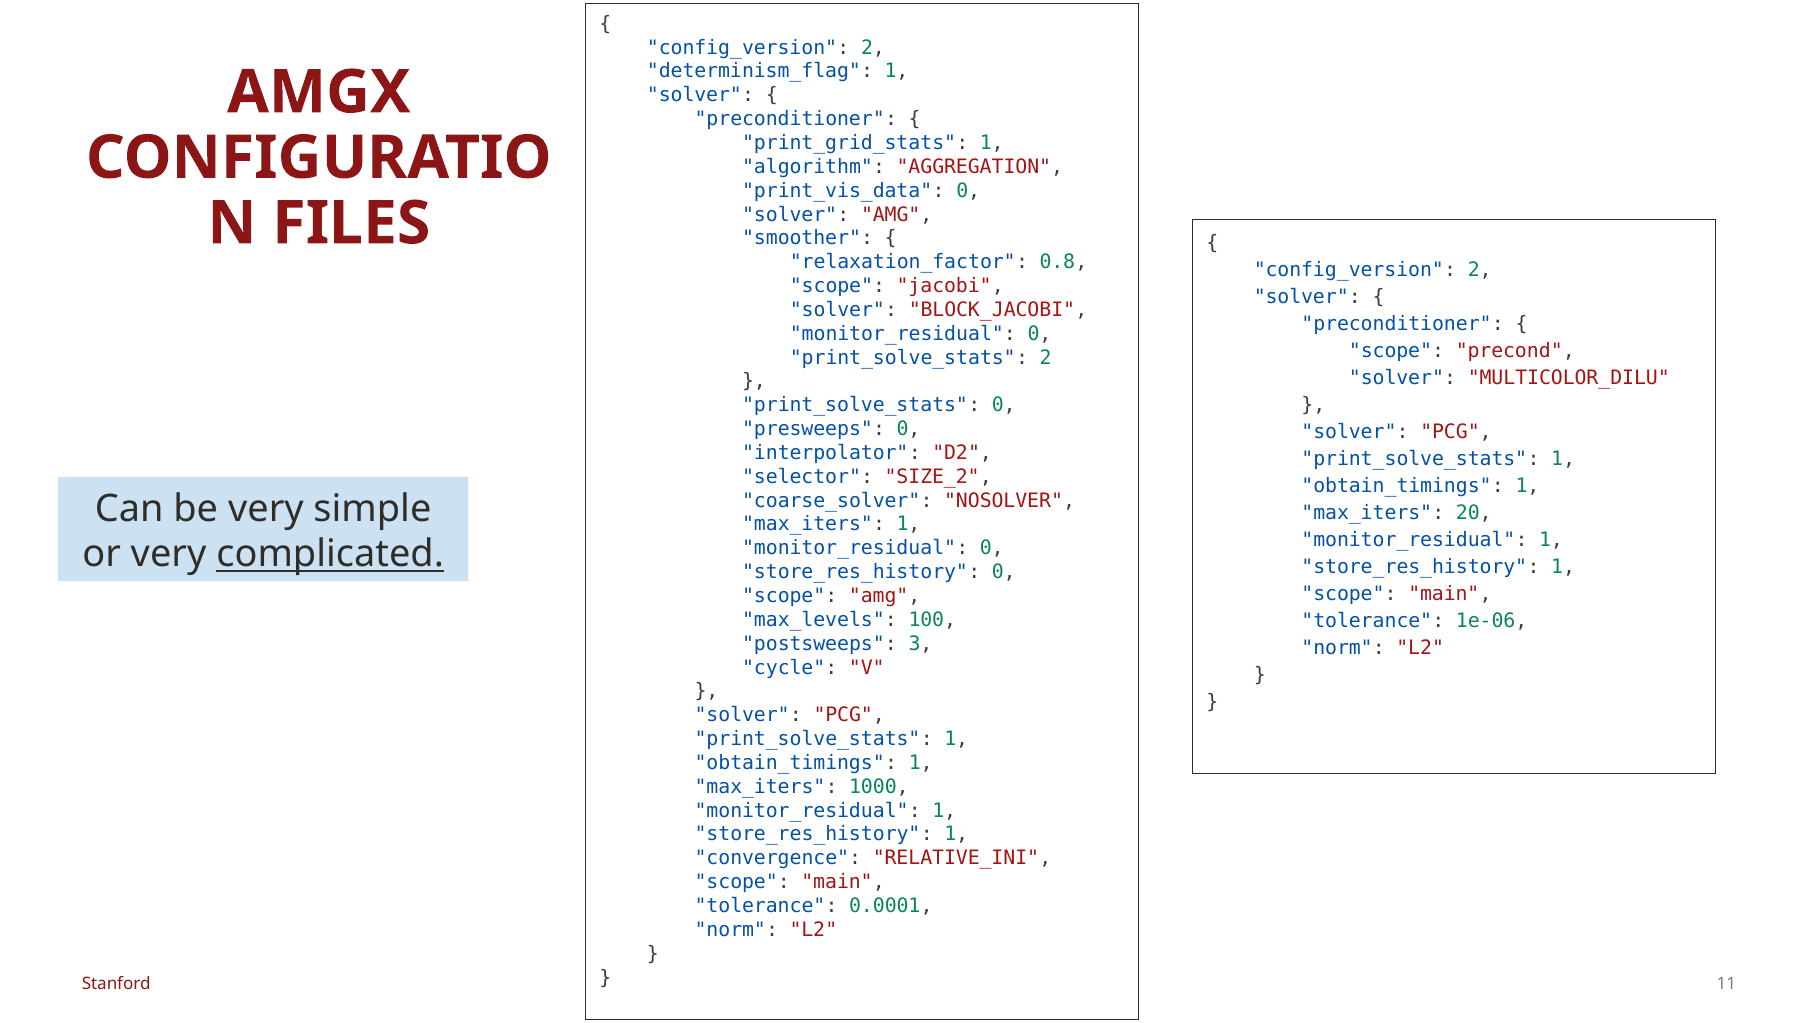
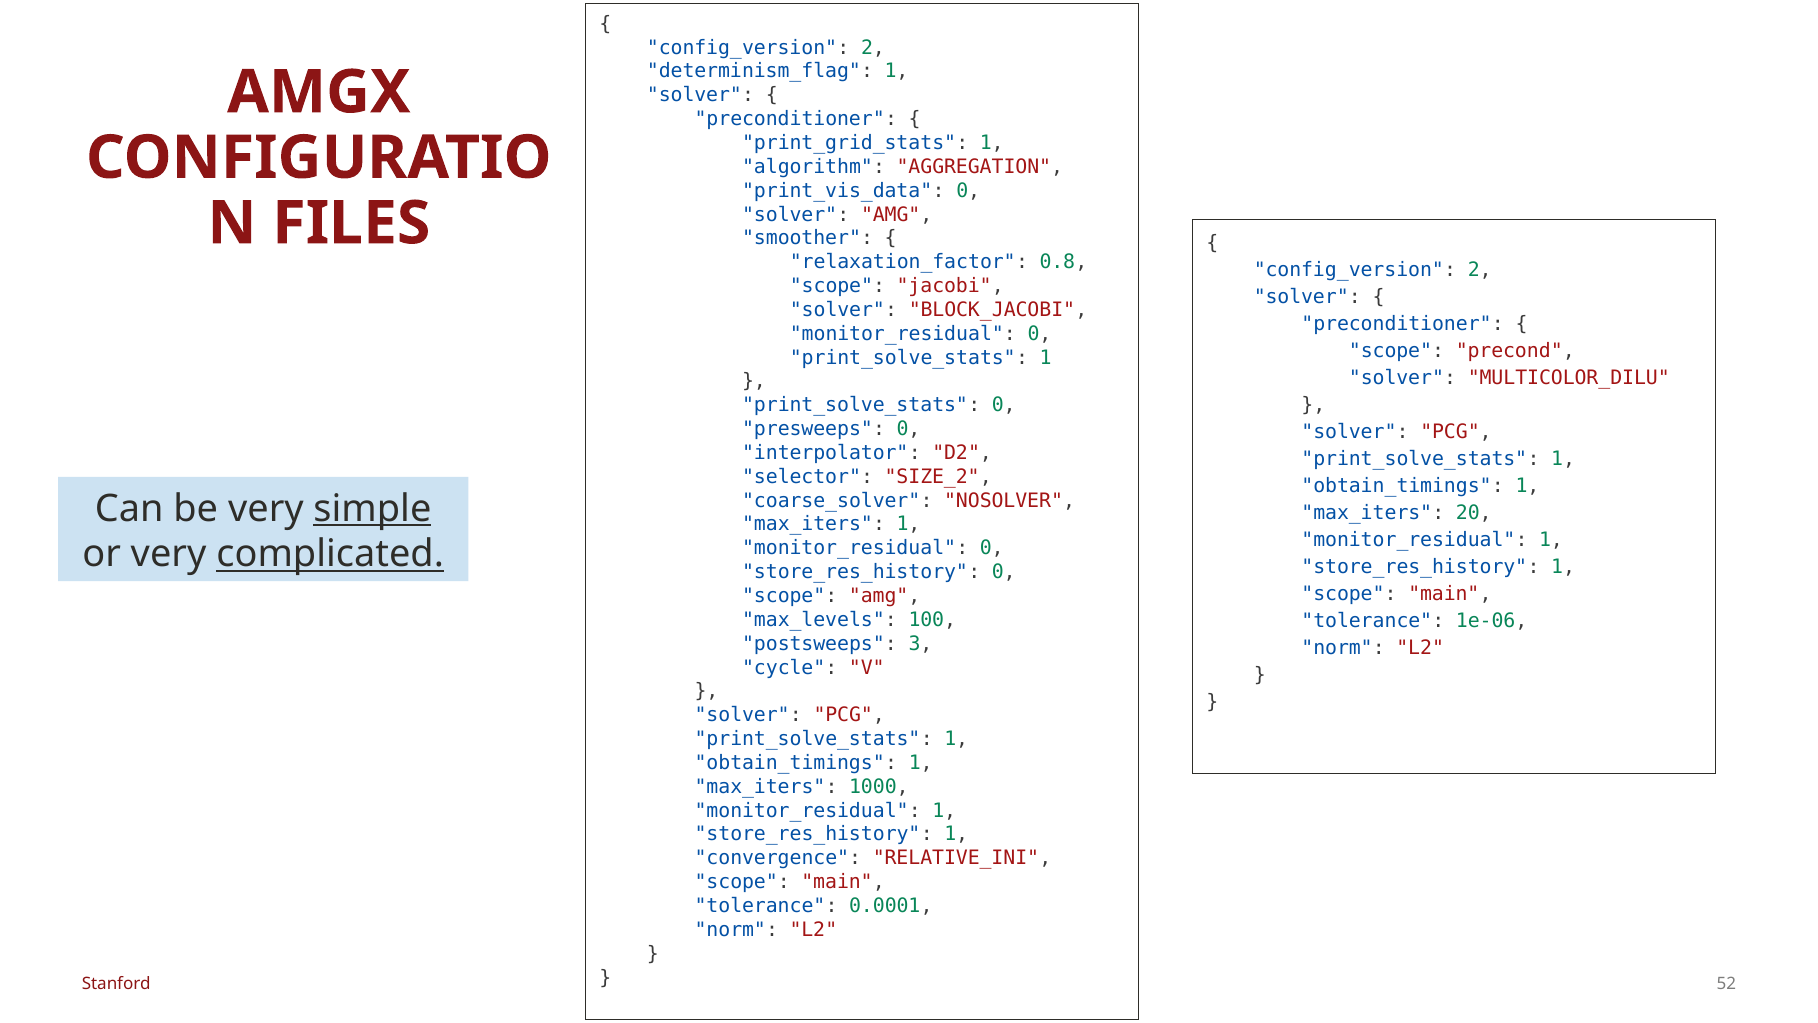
2: 2 -> 1 (1046, 357)
simple underline: none -> present (372, 509)
11: 11 -> 52 (1726, 984)
